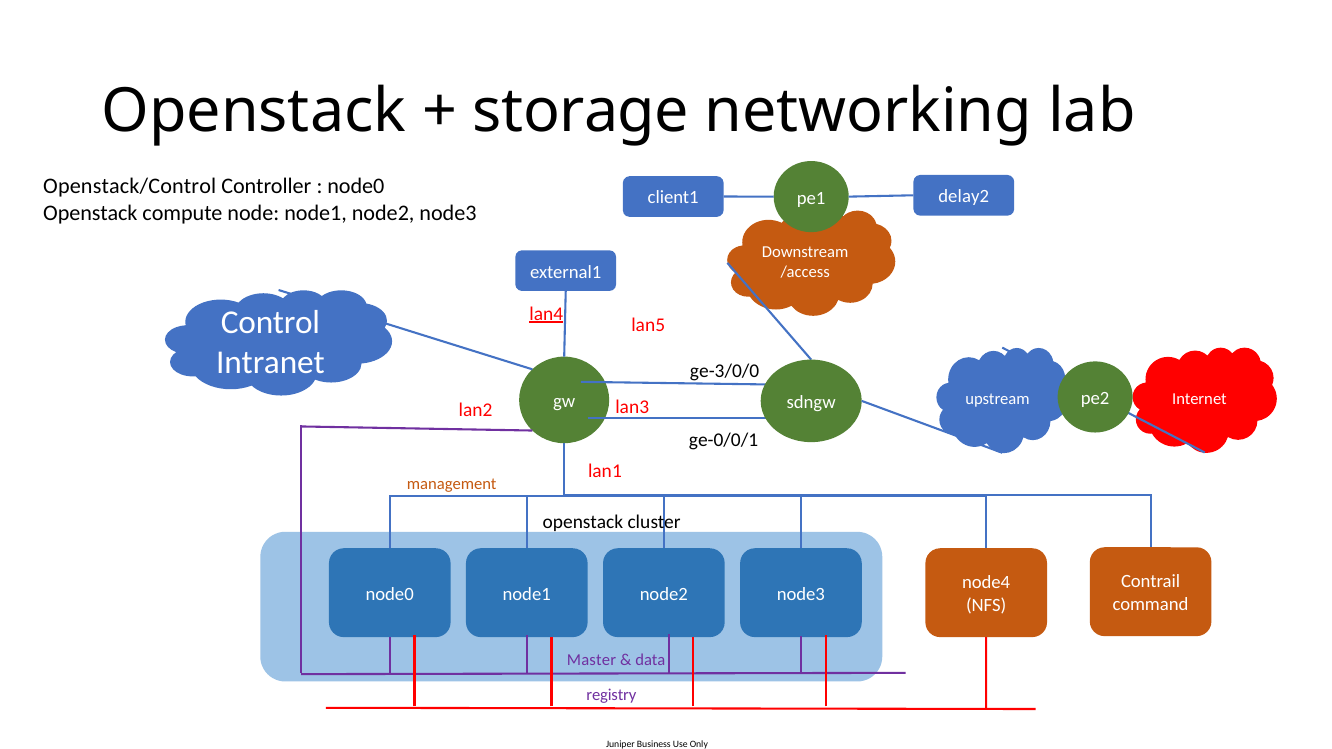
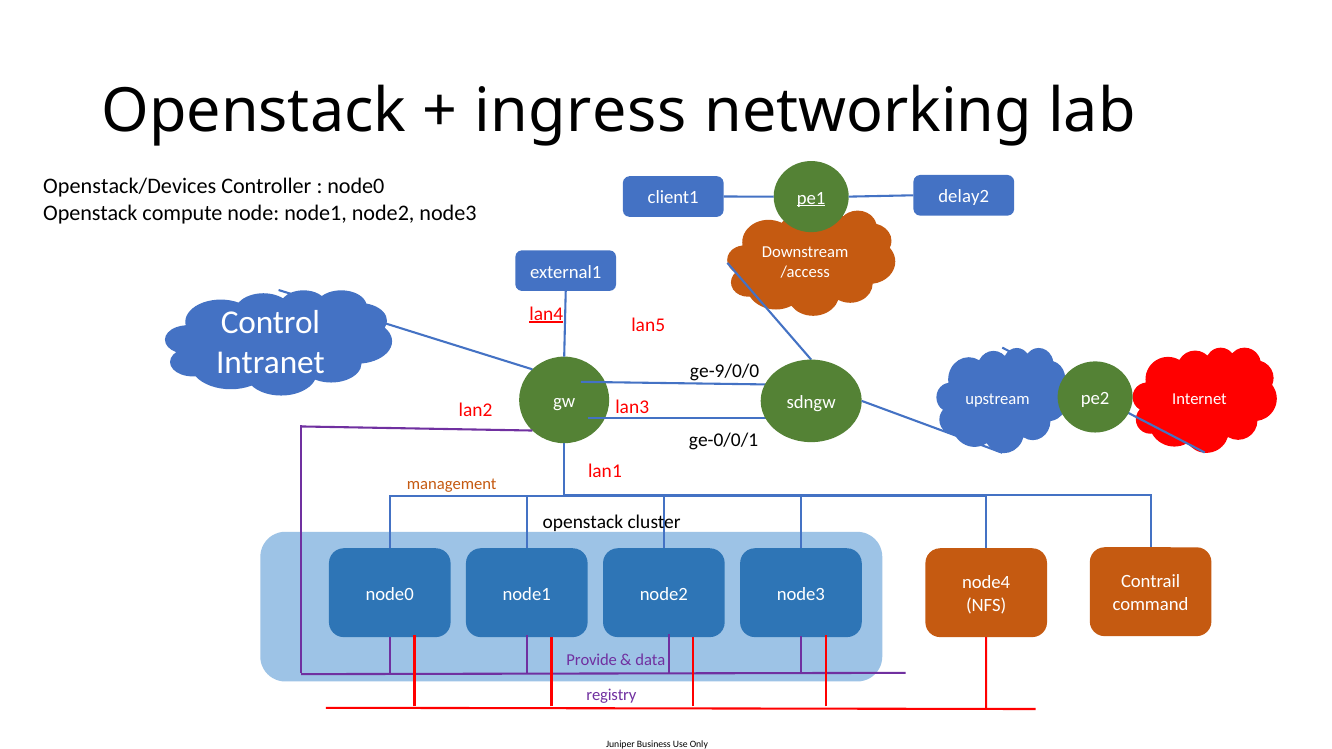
storage: storage -> ingress (580, 112)
Openstack/Control: Openstack/Control -> Openstack/Devices (130, 186)
pe1 underline: none -> present (811, 198)
ge-3/0/0: ge-3/0/0 -> ge-9/0/0 (725, 371)
Master: Master -> Provide (592, 660)
